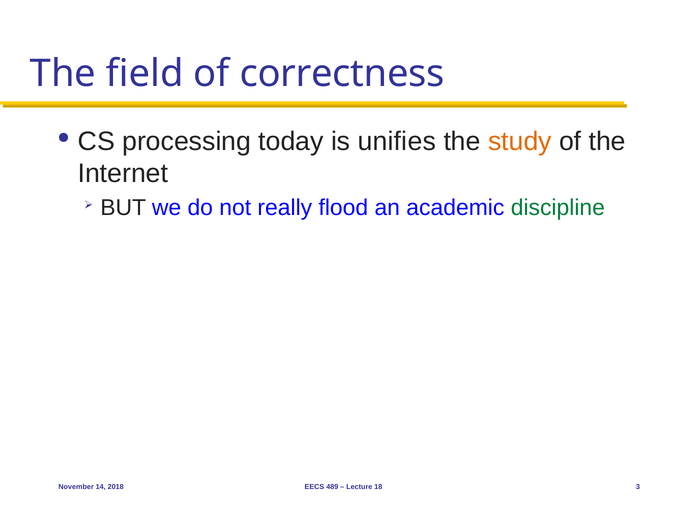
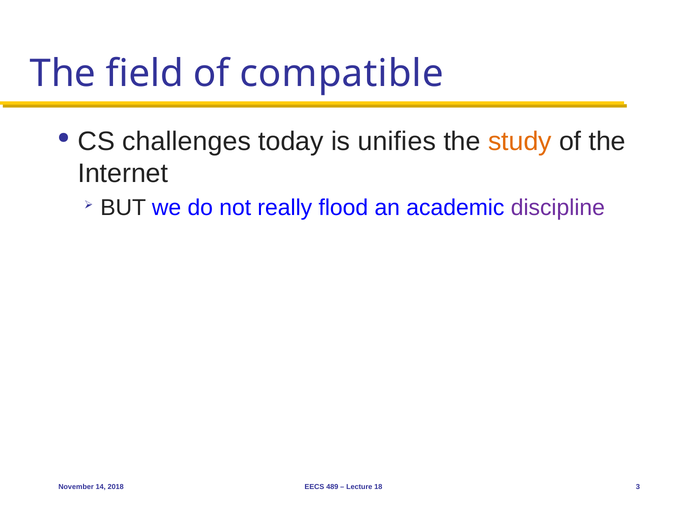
correctness: correctness -> compatible (342, 74)
processing: processing -> challenges (187, 142)
discipline colour: green -> purple (558, 208)
